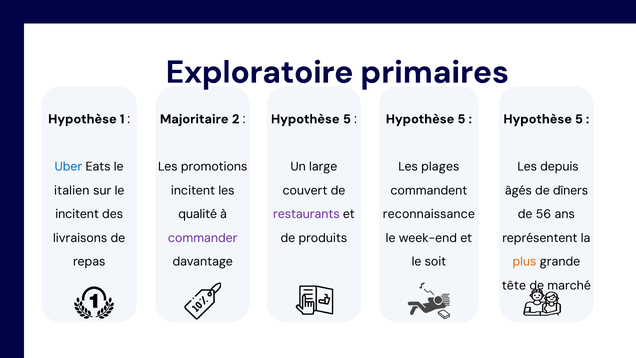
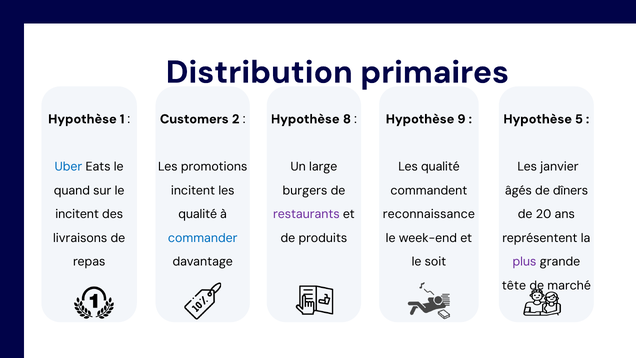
Exploratoire: Exploratoire -> Distribution (259, 72)
Majoritaire: Majoritaire -> Customers (194, 119)
5: 5 -> 8 (347, 119)
5: 5 -> 9 (461, 119)
plages: plages -> qualité (440, 167)
depuis: depuis -> janvier (559, 167)
italien: italien -> quand (72, 190)
couvert: couvert -> burgers (305, 190)
56: 56 -> 20 (544, 214)
commander colour: purple -> blue (203, 238)
plus colour: orange -> purple (524, 262)
